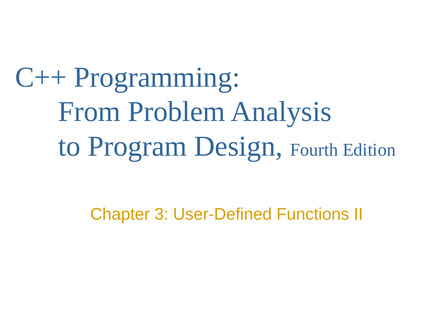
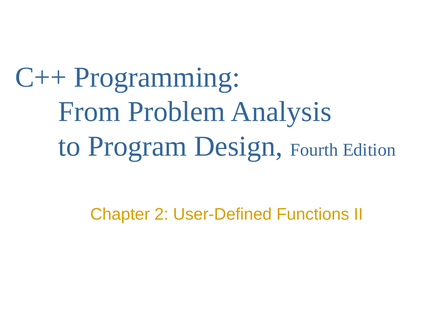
3: 3 -> 2 (161, 214)
